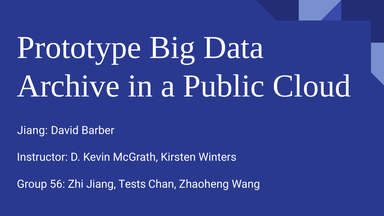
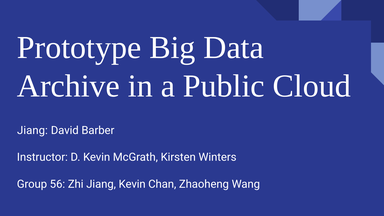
Jiang Tests: Tests -> Kevin (132, 184)
